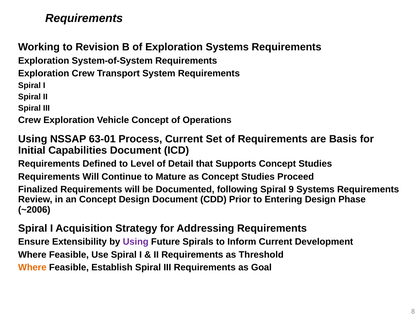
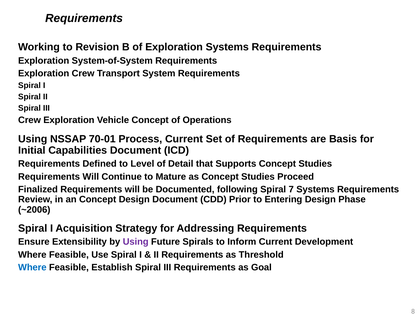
63-01: 63-01 -> 70-01 (102, 139)
9: 9 -> 7 (291, 189)
Where colour: orange -> blue (32, 267)
